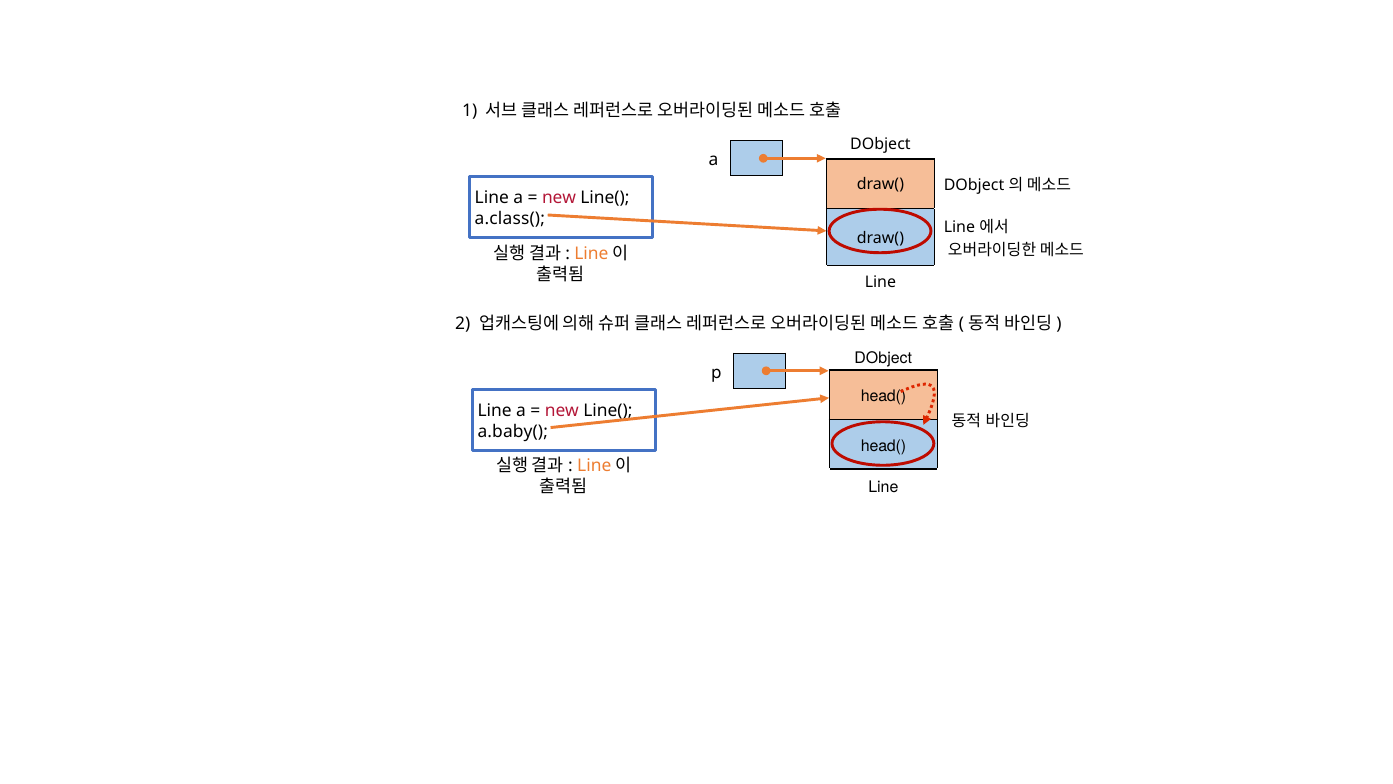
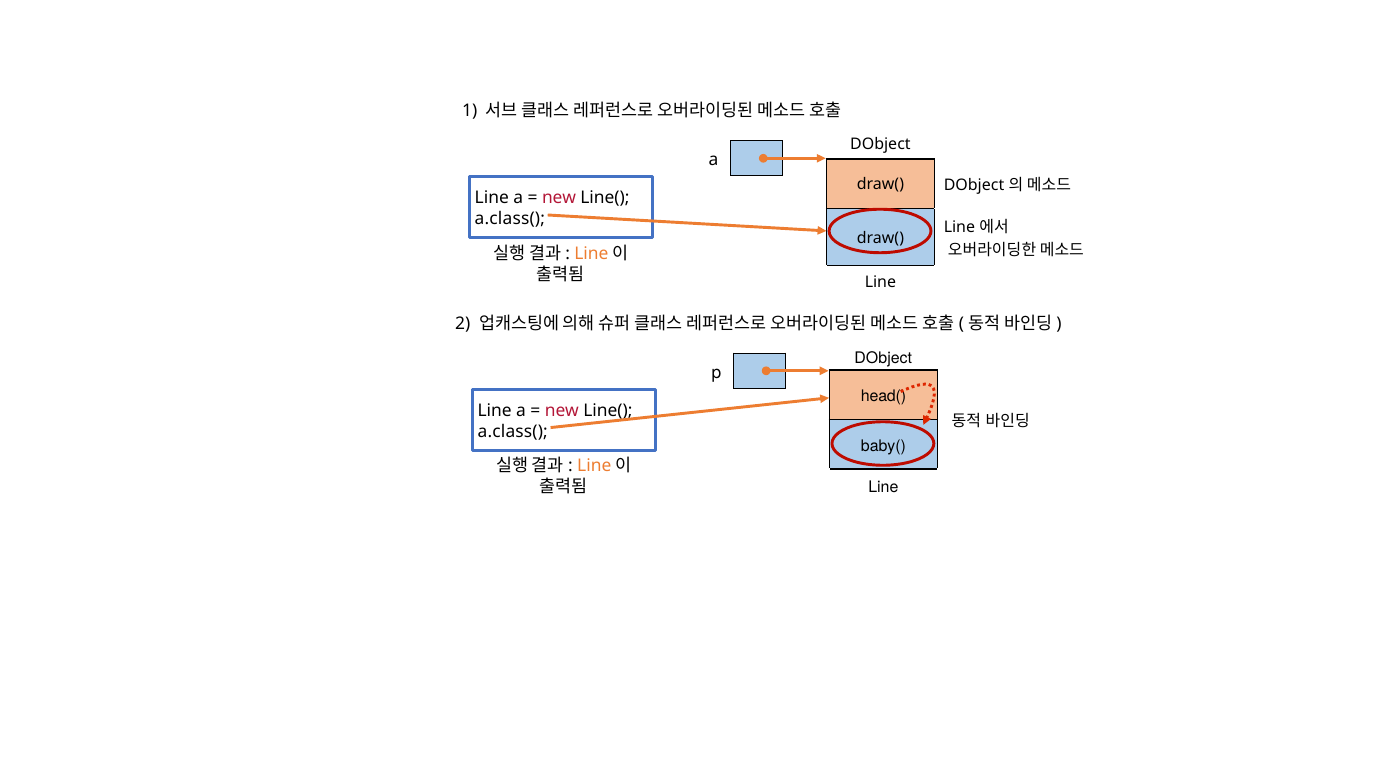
a.baby(: a.baby( -> a.class( (513, 431)
head(: head( -> baby( (883, 446)
